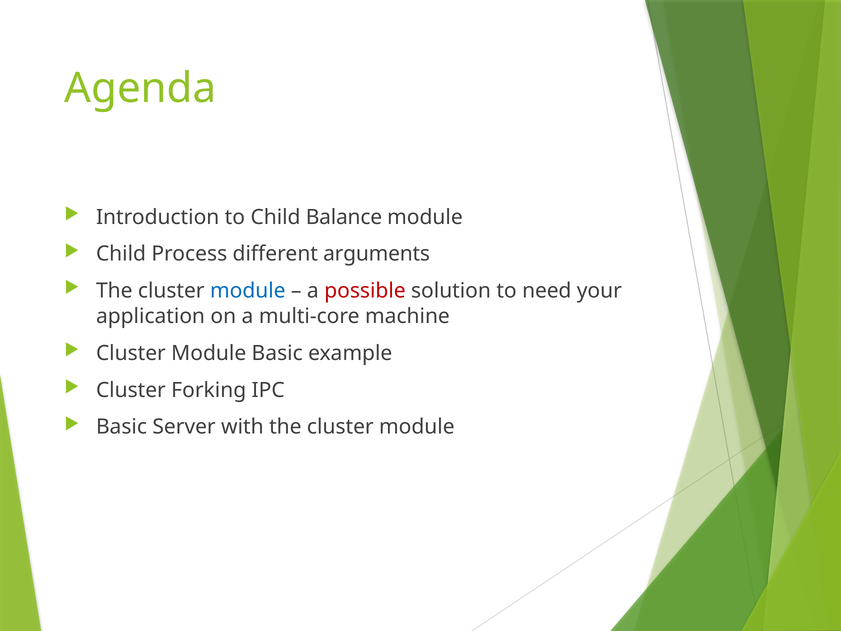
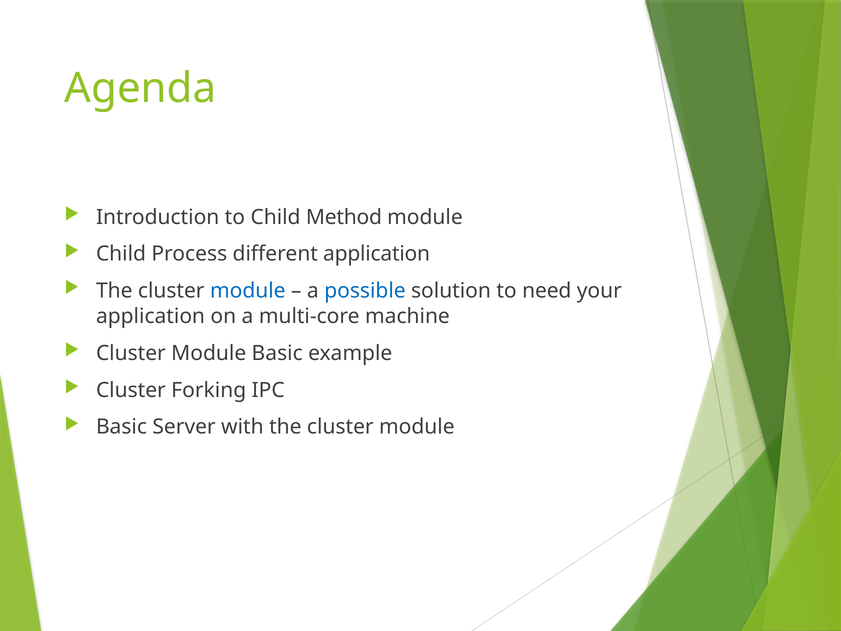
Balance: Balance -> Method (344, 217)
different arguments: arguments -> application (377, 254)
possible colour: red -> blue (365, 291)
